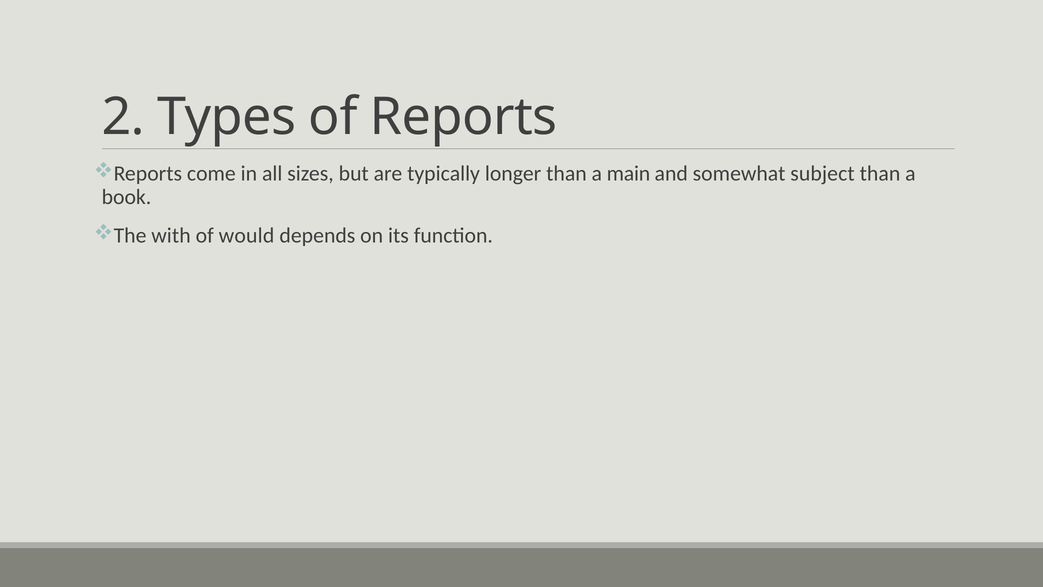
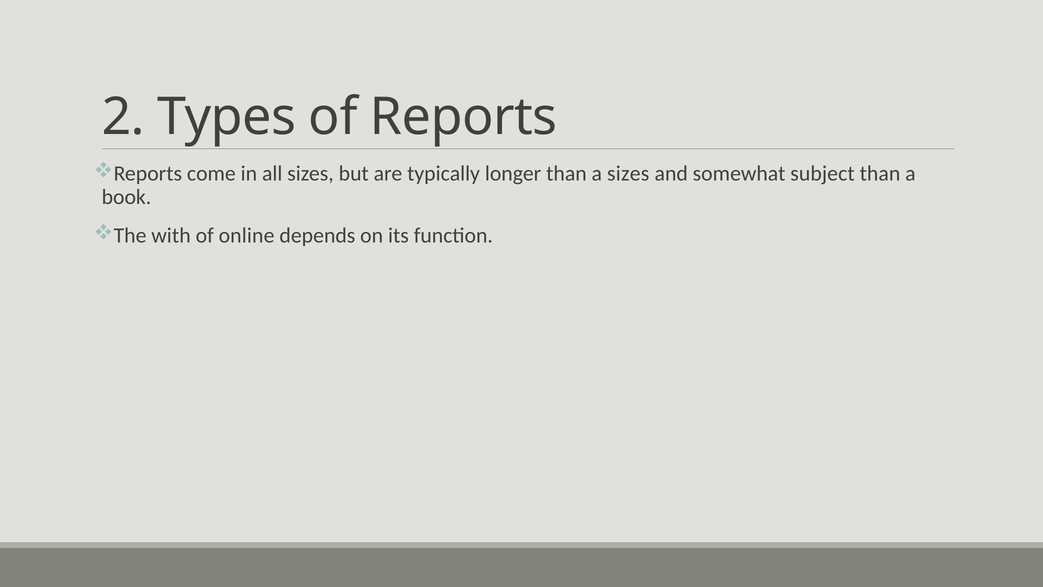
a main: main -> sizes (628, 173)
would: would -> online (247, 236)
